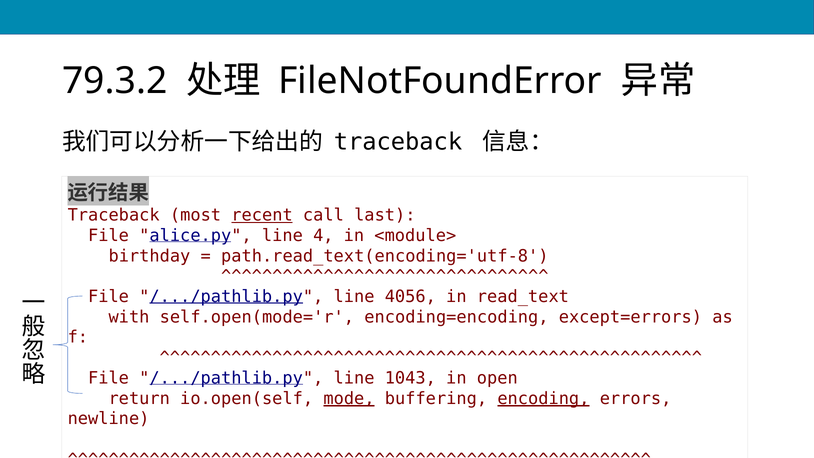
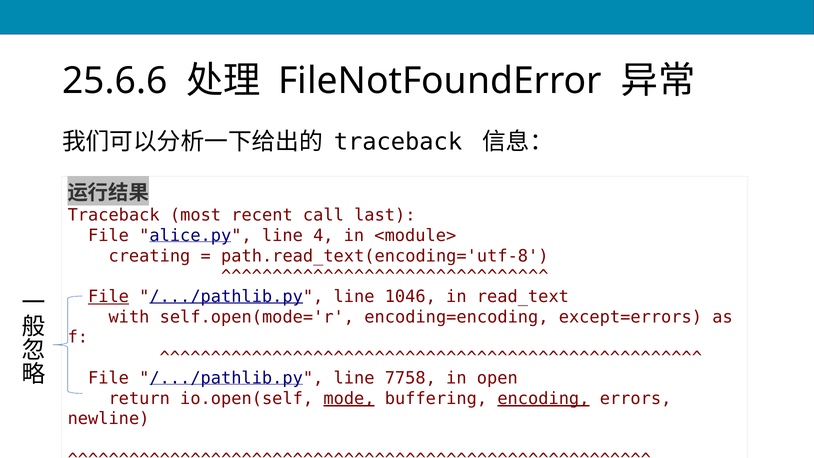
79.3.2: 79.3.2 -> 25.6.6 (115, 81)
recent underline: present -> none (262, 215)
birthday: birthday -> creating (149, 256)
File underline: none -> present (109, 297)
4056: 4056 -> 1046 (410, 297)
1043: 1043 -> 7758 (410, 378)
